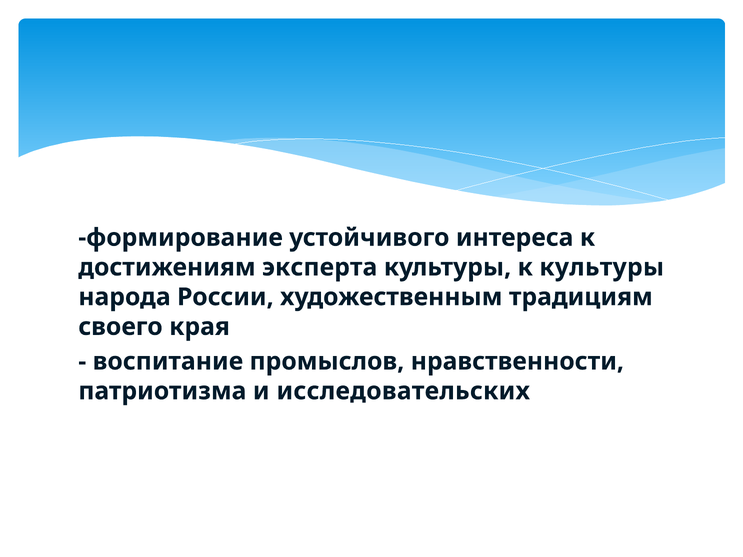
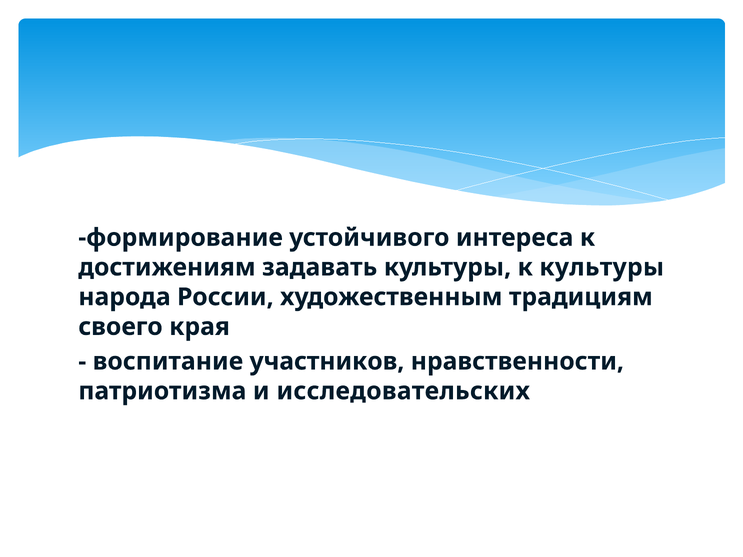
эксперта: эксперта -> задавать (320, 267)
промыслов: промыслов -> участников (327, 362)
